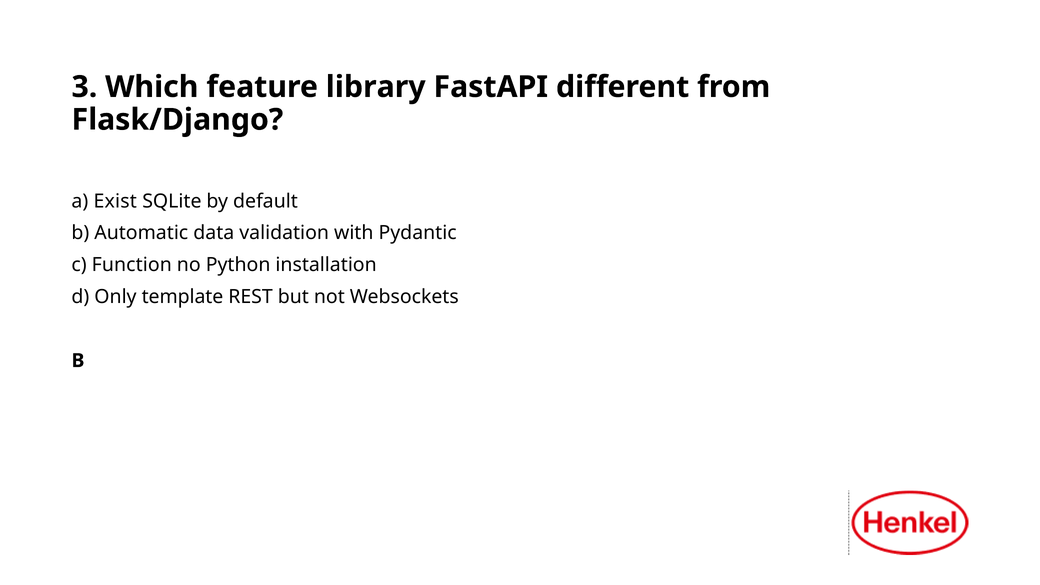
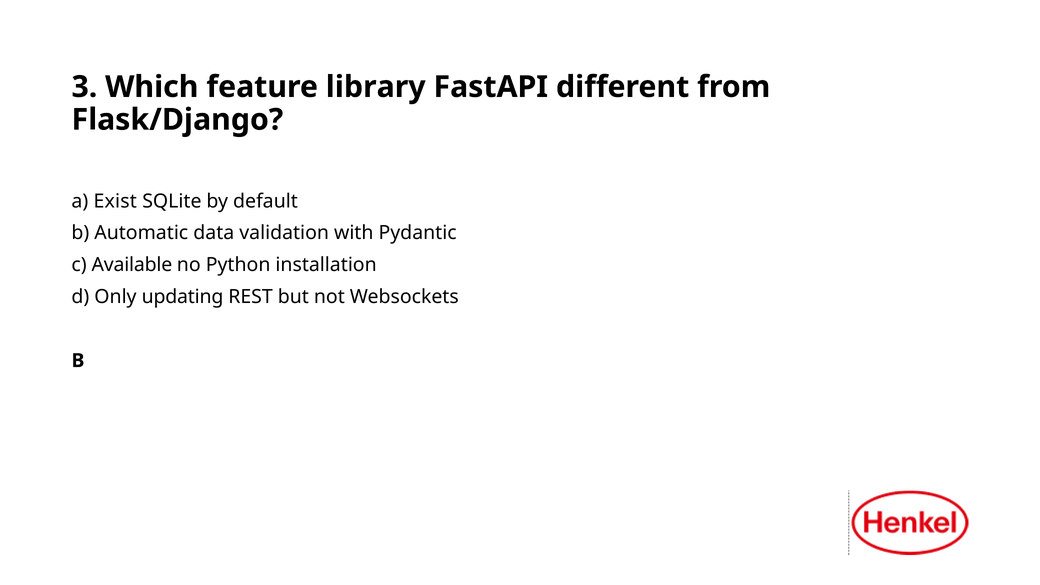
Function: Function -> Available (132, 265)
template: template -> updating (183, 297)
